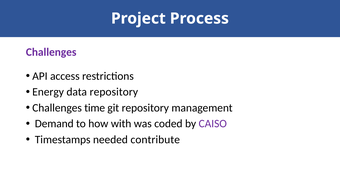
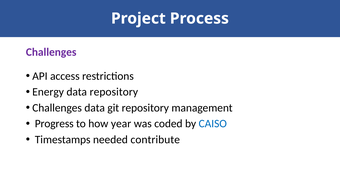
Challenges time: time -> data (95, 107)
Demand: Demand -> Progress (54, 123)
with: with -> year (121, 123)
CAISO colour: purple -> blue (213, 123)
